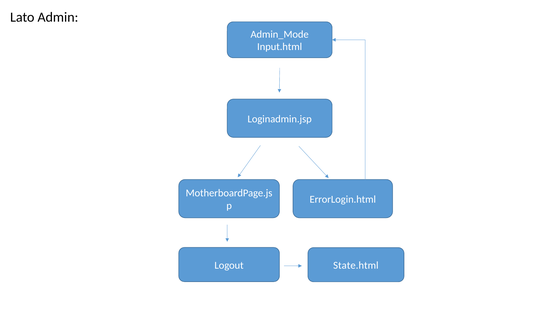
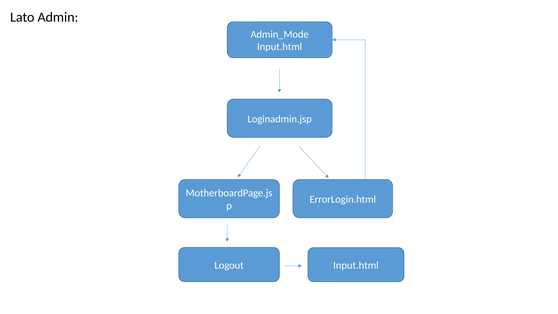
State.html: State.html -> Input.html (356, 265)
